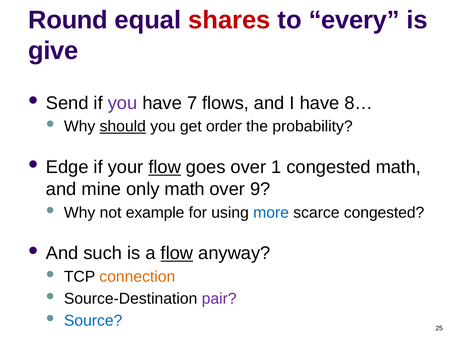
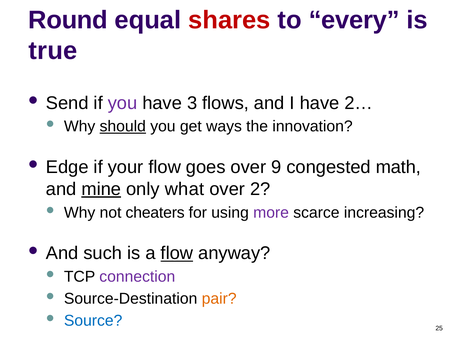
give: give -> true (53, 51)
7: 7 -> 3 (192, 103)
8…: 8… -> 2… (359, 103)
order: order -> ways (224, 127)
probability: probability -> innovation (313, 127)
flow underline: present -> none (165, 167)
1: 1 -> 9 (276, 167)
mine underline: none -> present (101, 189)
only math: math -> what (184, 189)
9: 9 -> 2 (260, 189)
example: example -> cheaters (155, 213)
more colour: blue -> purple (271, 213)
scarce congested: congested -> increasing (384, 213)
connection colour: orange -> purple (137, 277)
pair colour: purple -> orange (219, 299)
